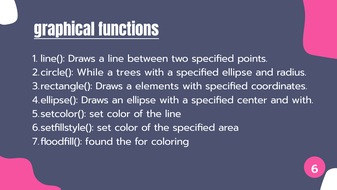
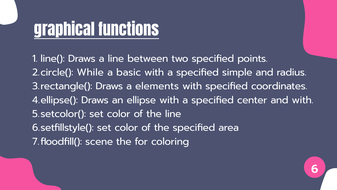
trees: trees -> basic (129, 72)
specified ellipse: ellipse -> simple (237, 72)
found: found -> scene (99, 141)
